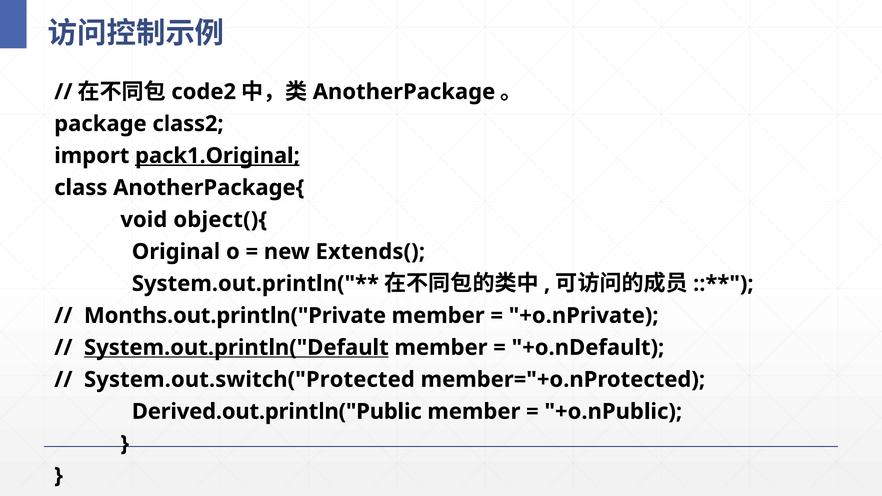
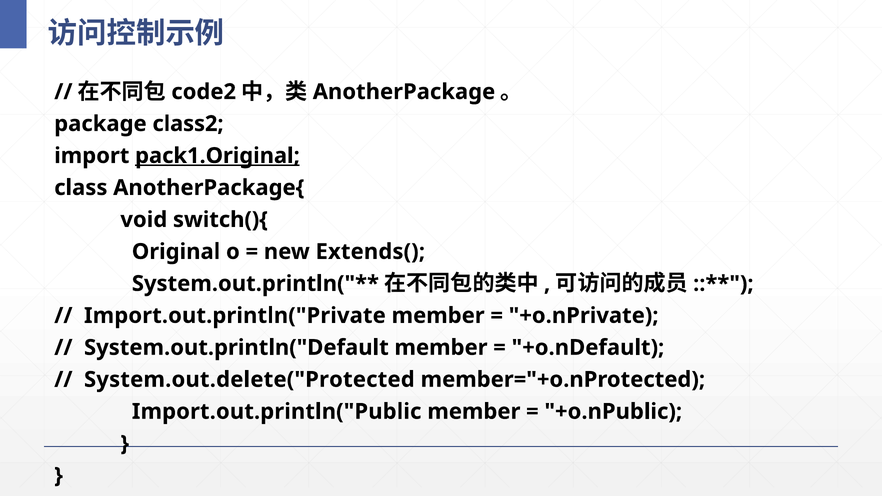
object(){: object(){ -> switch(){ (220, 220)
Months.out.println("Private: Months.out.println("Private -> Import.out.println("Private (235, 316)
System.out.println("Default underline: present -> none (236, 348)
System.out.switch("Protected: System.out.switch("Protected -> System.out.delete("Protected (249, 380)
Derived.out.println("Public: Derived.out.println("Public -> Import.out.println("Public (277, 412)
